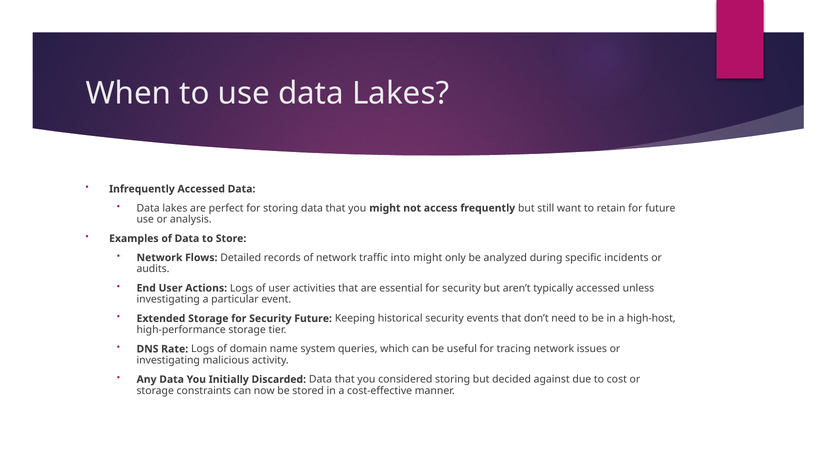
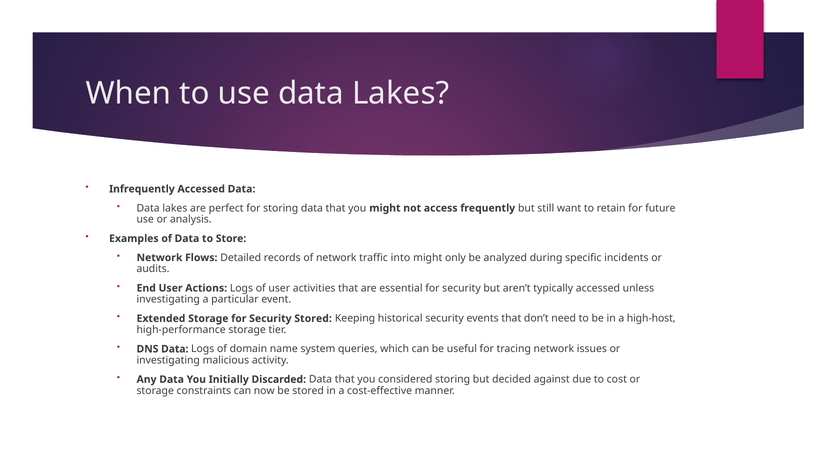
Security Future: Future -> Stored (313, 318)
DNS Rate: Rate -> Data (175, 349)
